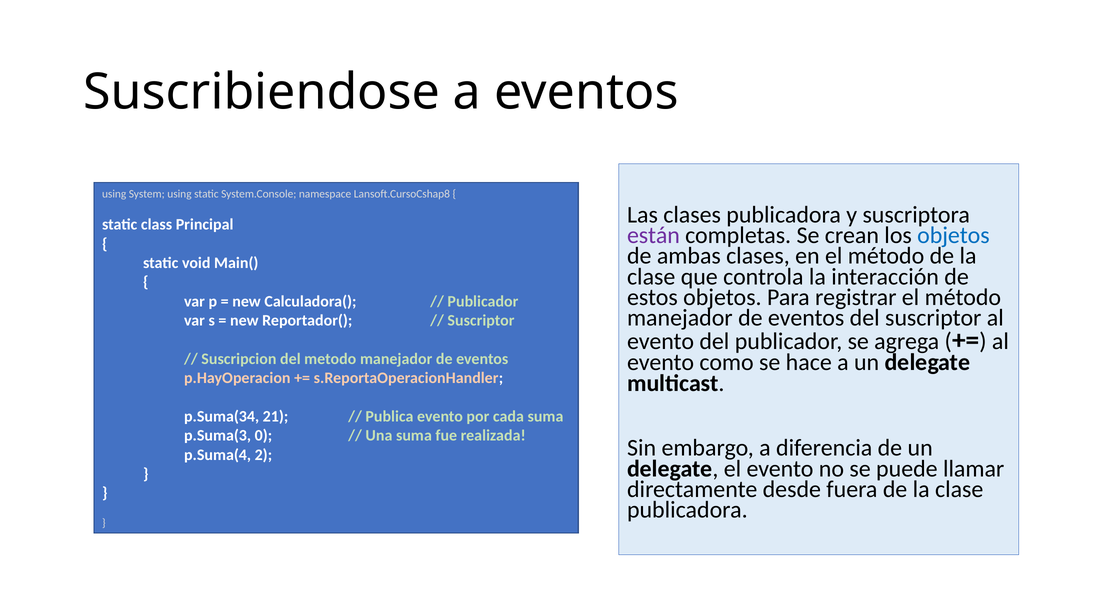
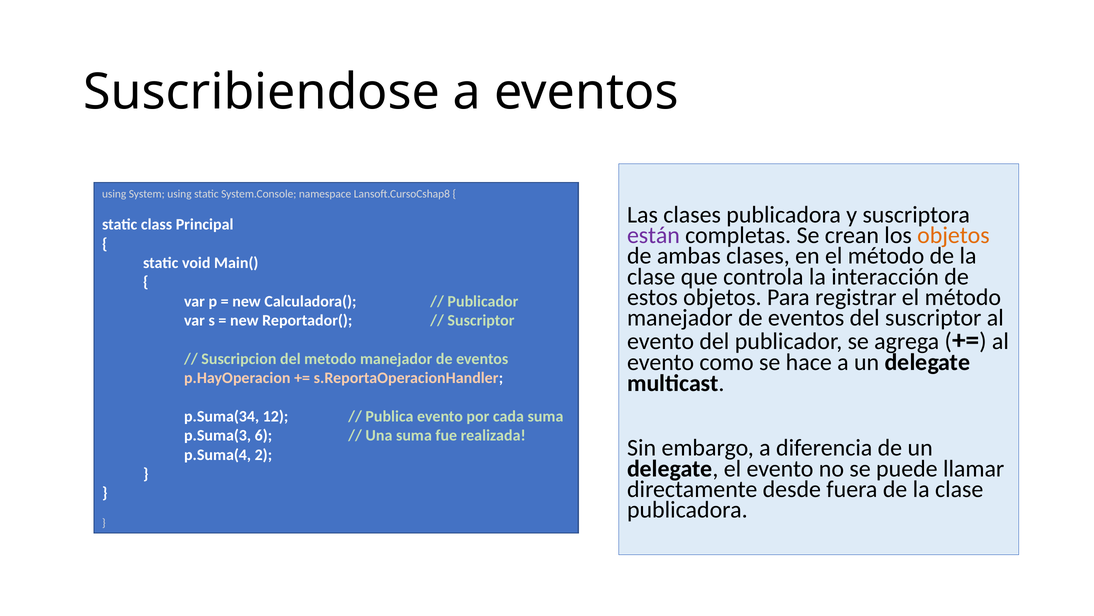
objetos colour: blue -> orange (953, 235)
21: 21 -> 12 (276, 416)
0: 0 -> 6 (263, 435)
